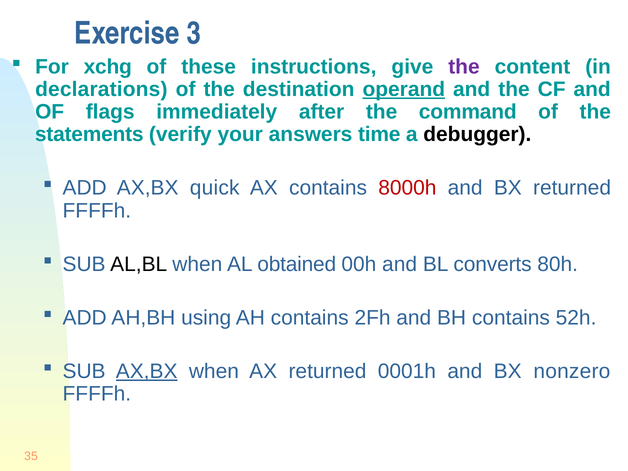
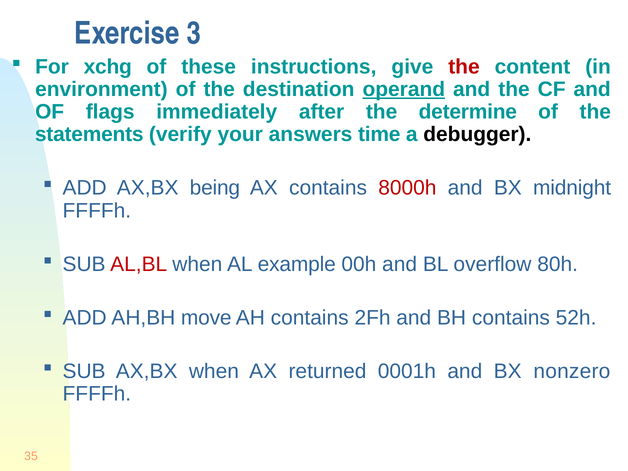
the colour: purple -> red (464, 67)
declarations: declarations -> environment (101, 89)
command: command -> determine (468, 112)
quick: quick -> being (215, 188)
BX returned: returned -> midnight (572, 188)
AL,BL colour: black -> red (139, 264)
obtained: obtained -> example (297, 264)
converts: converts -> overflow (492, 264)
using: using -> move (206, 318)
AX,BX underline: present -> none (147, 371)
